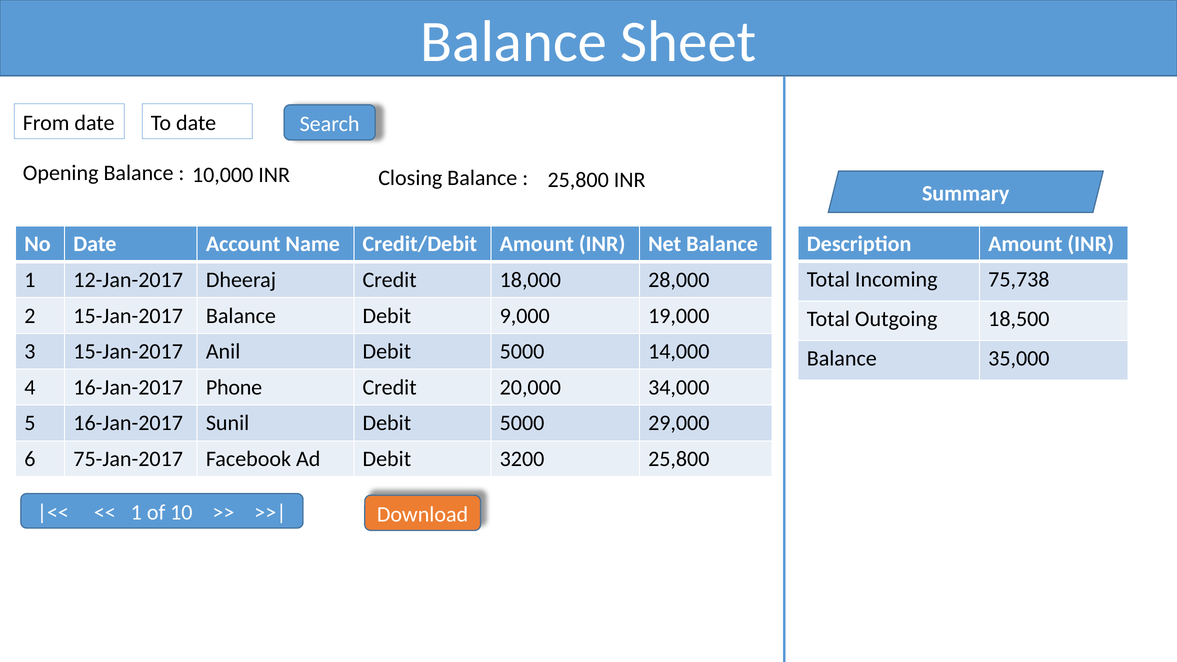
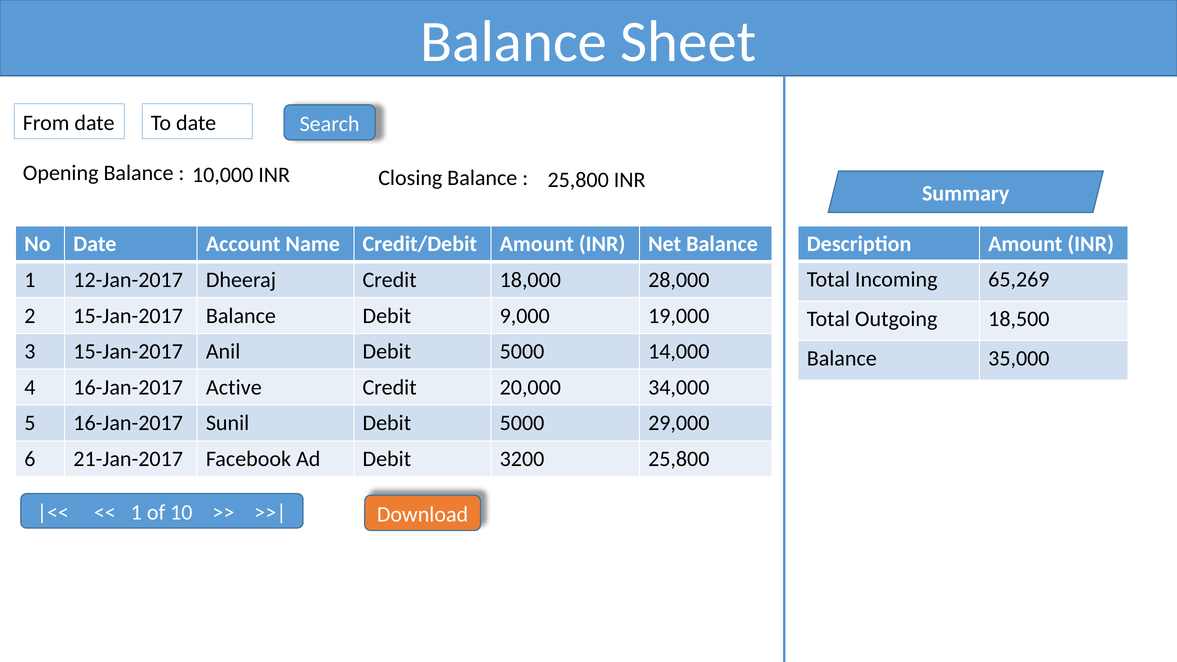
75,738: 75,738 -> 65,269 (1019, 280)
Phone: Phone -> Active (234, 387)
75-Jan-2017: 75-Jan-2017 -> 21-Jan-2017 (128, 459)
